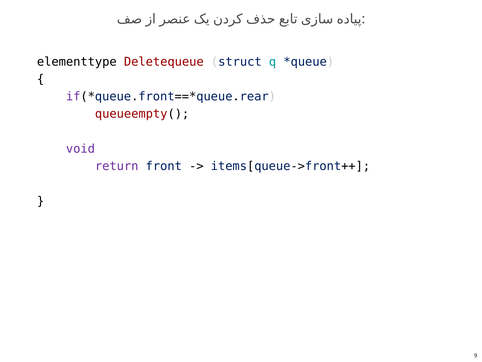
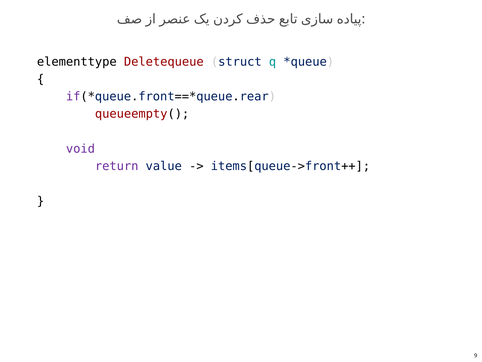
front: front -> value (164, 166)
